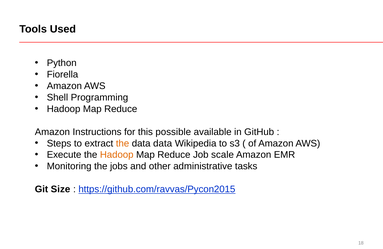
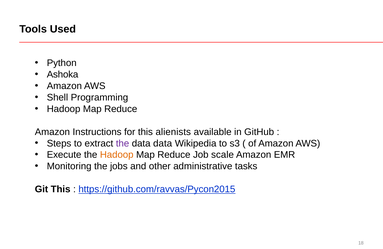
Fiorella: Fiorella -> Ashoka (63, 74)
possible: possible -> alienists (173, 132)
the colour: orange -> purple (123, 143)
Git Size: Size -> This (61, 189)
